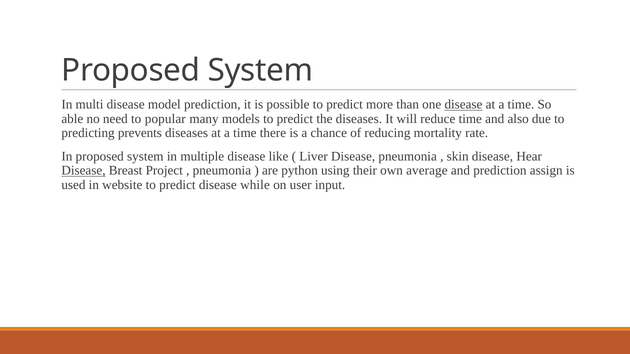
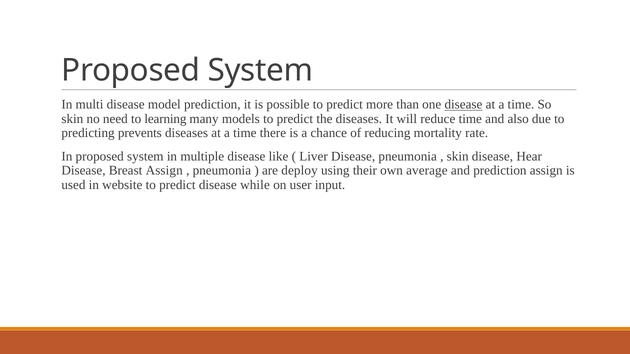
able: able -> skin (72, 119)
popular: popular -> learning (165, 119)
Disease underline: present -> none (83, 171)
Breast Project: Project -> Assign (164, 171)
python: python -> deploy (300, 171)
